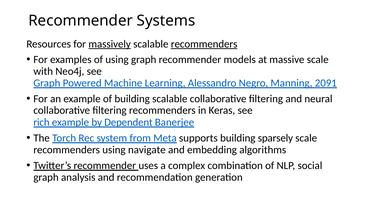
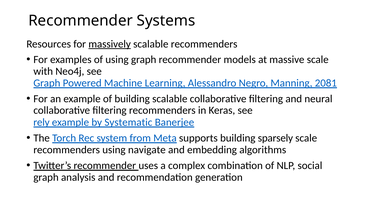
recommenders underline: present -> none (204, 44)
2091: 2091 -> 2081 (326, 83)
rich: rich -> rely (41, 122)
Dependent: Dependent -> Systematic (128, 122)
